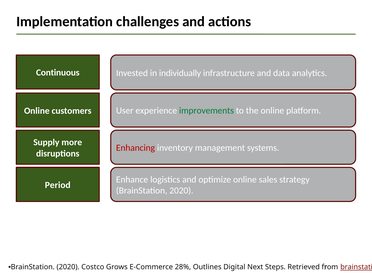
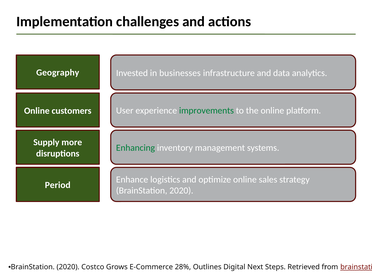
Continuous: Continuous -> Geography (58, 73)
individually: individually -> businesses (180, 73)
Enhancing colour: red -> green (136, 148)
